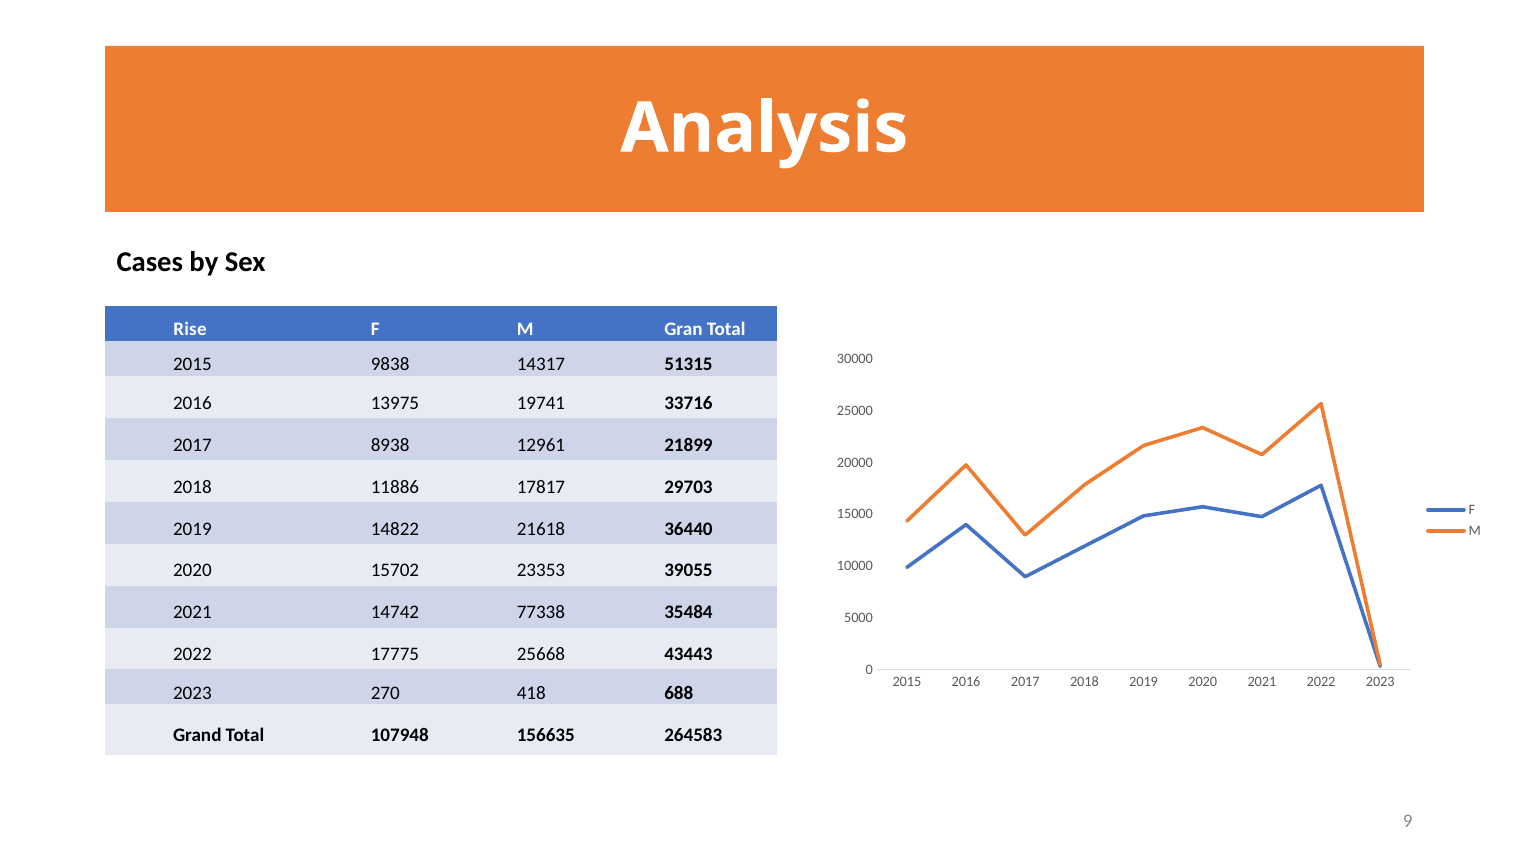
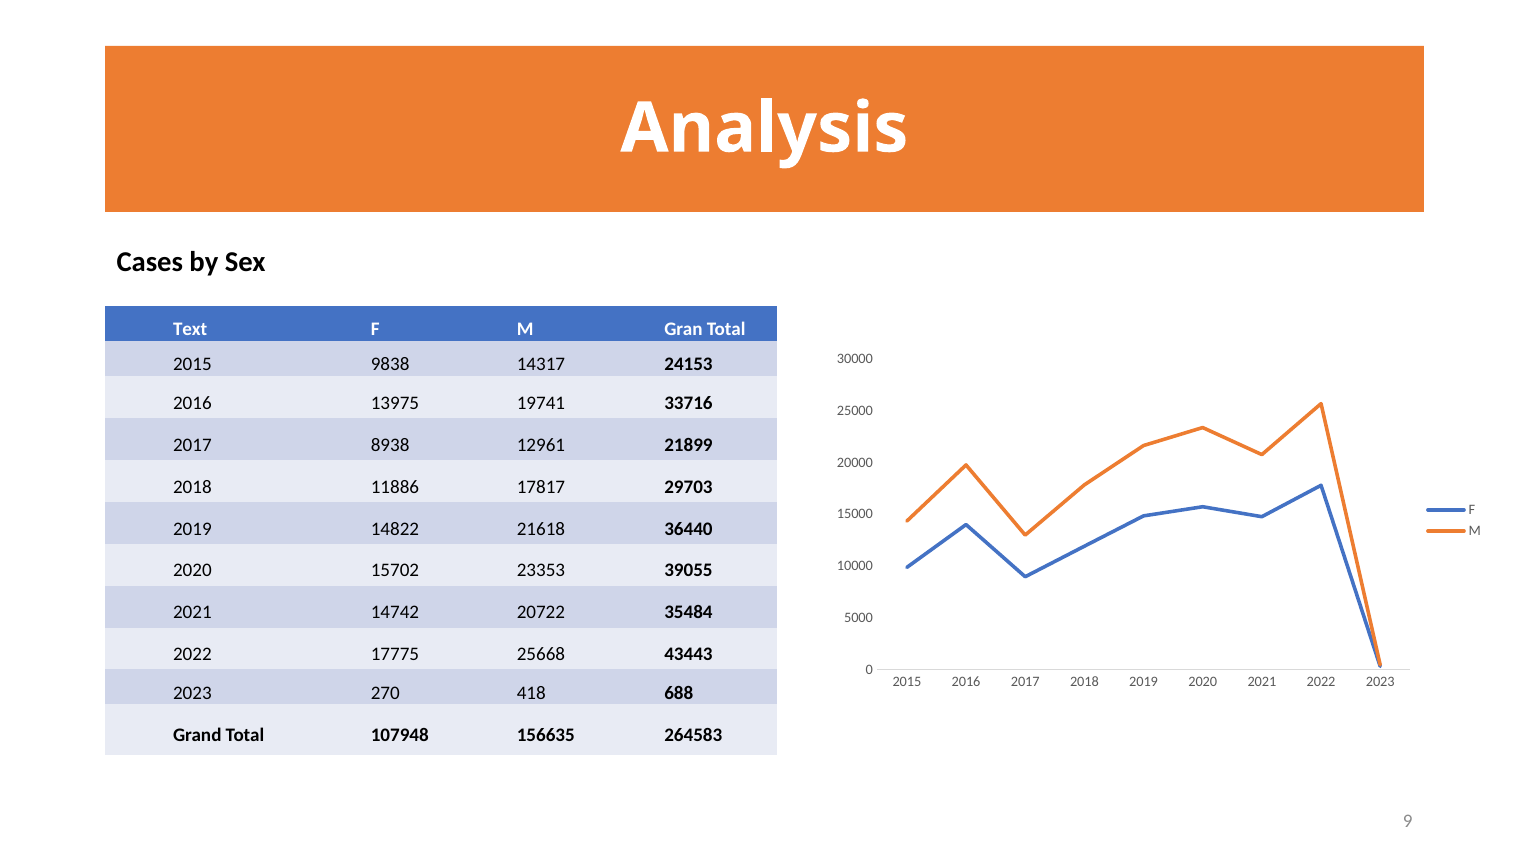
Rise: Rise -> Text (190, 330)
51315: 51315 -> 24153 (689, 365)
77338: 77338 -> 20722 (541, 613)
